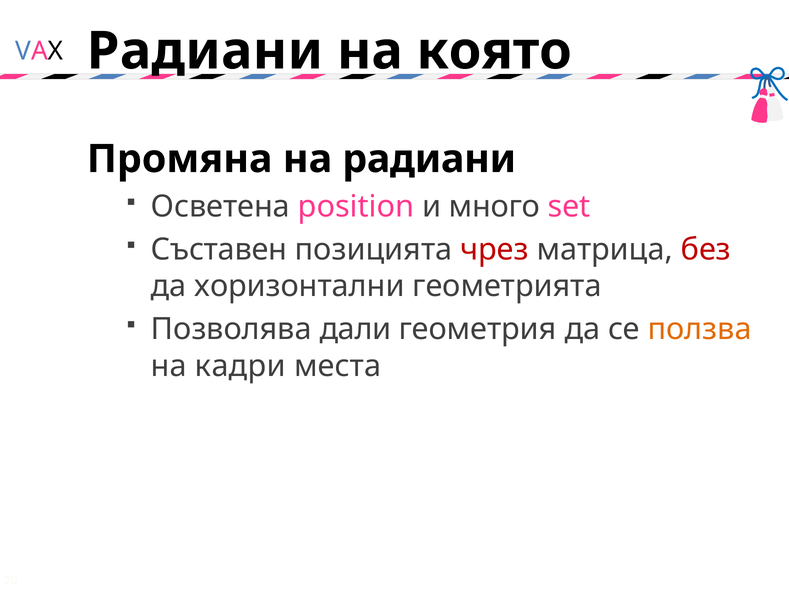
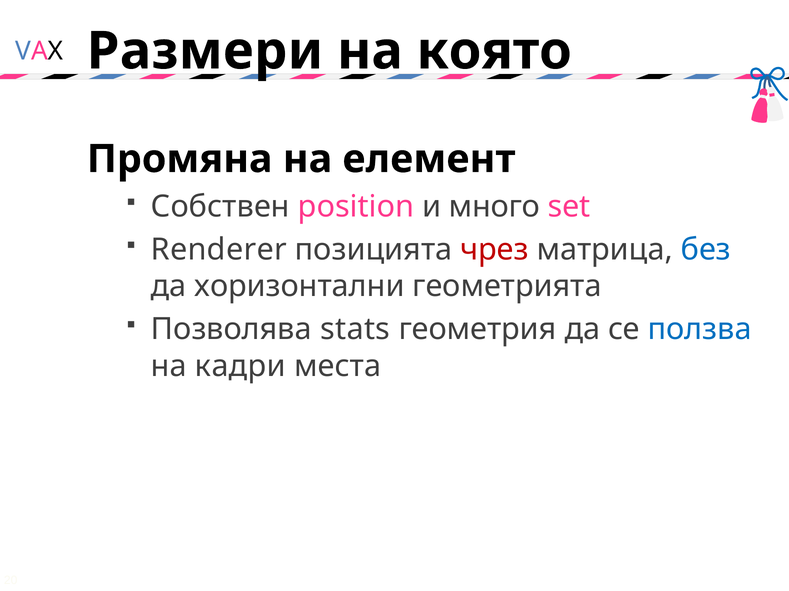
Радиани: Радиани -> Размери (205, 51)
на радиани: радиани -> елемент (429, 159)
Осветена: Осветена -> Собствен (220, 207)
Съставен: Съставен -> Renderer (219, 250)
без colour: red -> blue (706, 250)
дали: дали -> stats (355, 330)
ползва colour: orange -> blue (700, 330)
